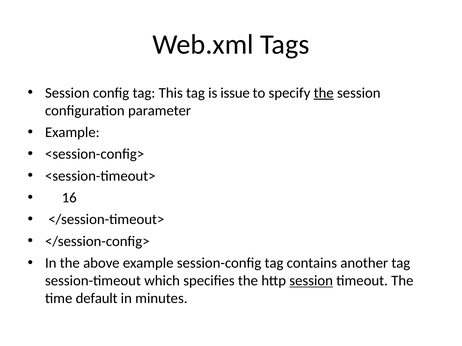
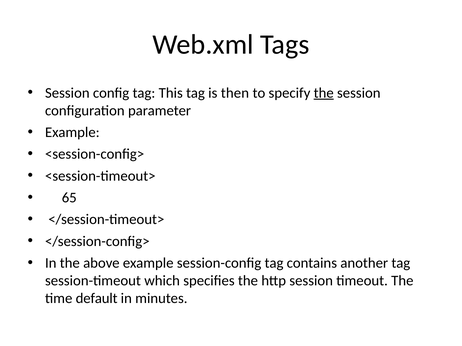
issue: issue -> then (235, 93)
16: 16 -> 65 (69, 198)
session underline: present -> none (311, 281)
